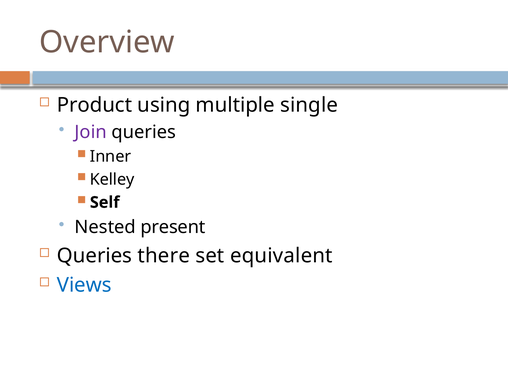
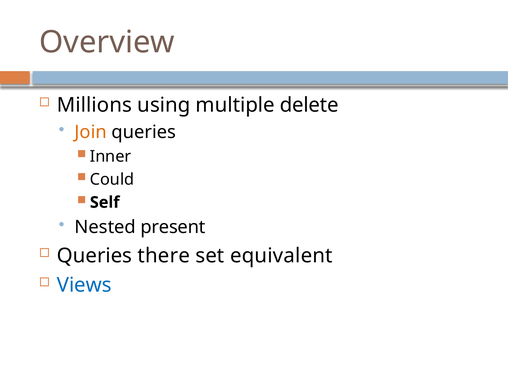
Product: Product -> Millions (94, 105)
single: single -> delete (309, 105)
Join colour: purple -> orange (91, 132)
Kelley: Kelley -> Could (112, 179)
